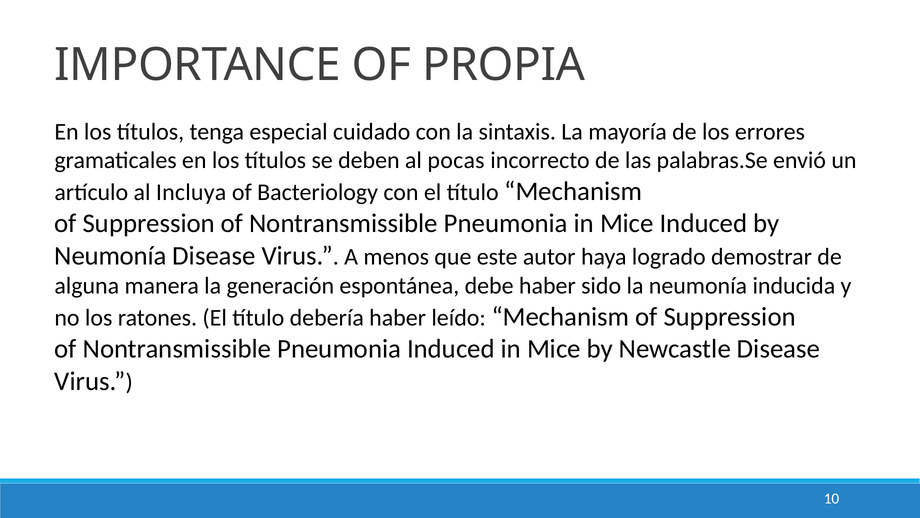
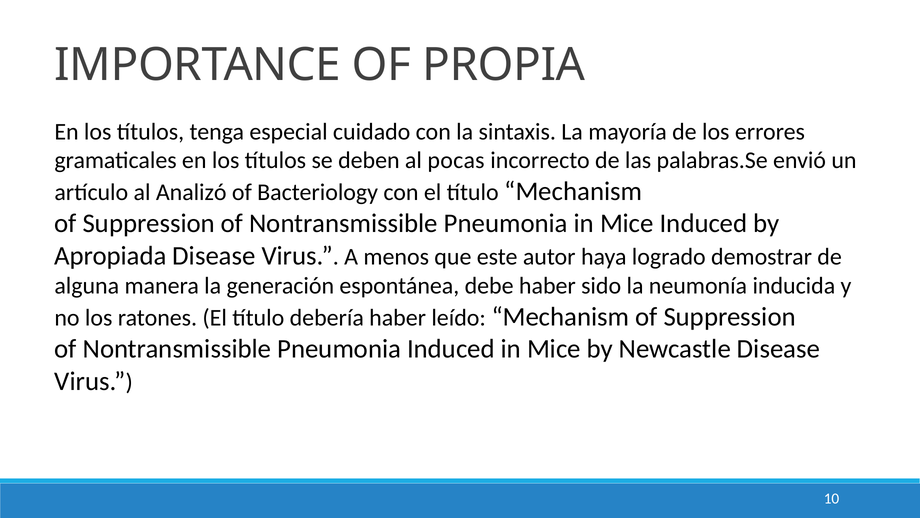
Incluya: Incluya -> Analizó (191, 192)
Neumonía: Neumonía -> Apropiada (110, 255)
